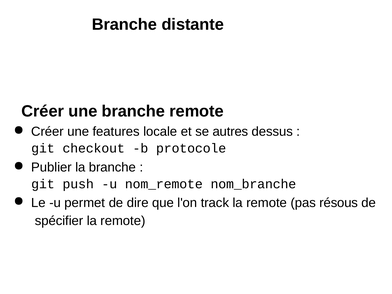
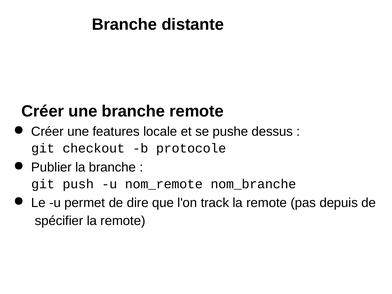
autres: autres -> pushe (230, 132)
résous: résous -> depuis (339, 203)
